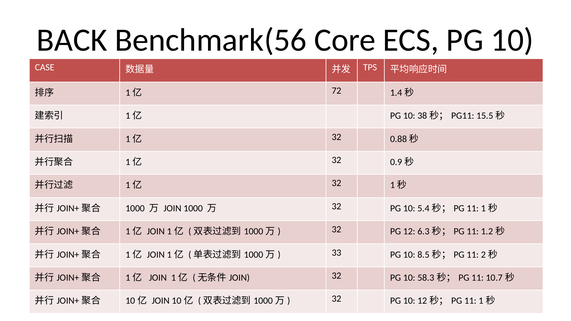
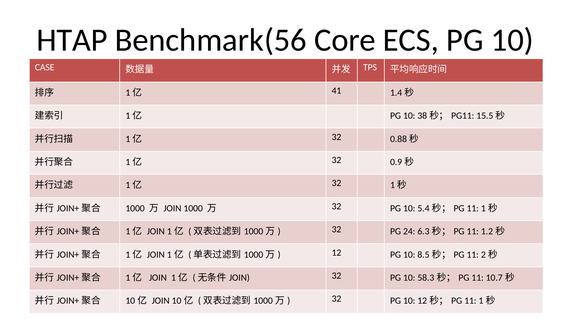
BACK: BACK -> HTAP (72, 40)
72: 72 -> 41 (336, 91)
PG 12: 12 -> 24 (409, 232)
33: 33 -> 12 (336, 253)
